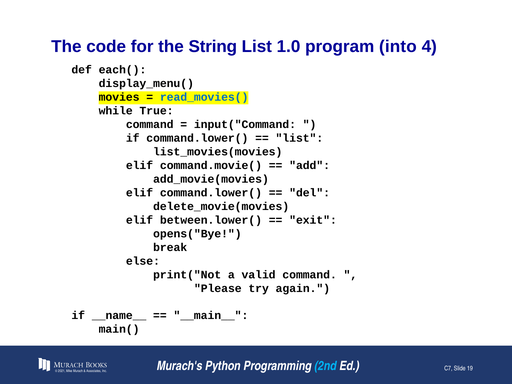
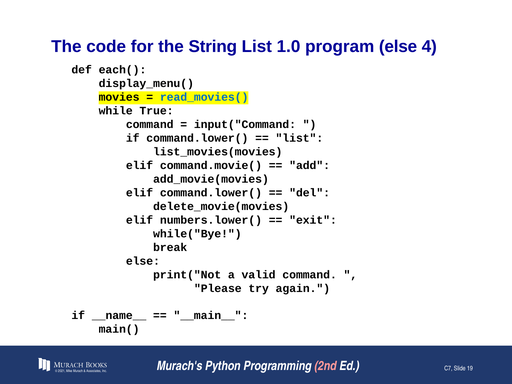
program into: into -> else (398, 47)
between.lower(: between.lower( -> numbers.lower( (211, 220)
opens("Bye: opens("Bye -> while("Bye (197, 234)
2nd colour: light blue -> pink (326, 366)
